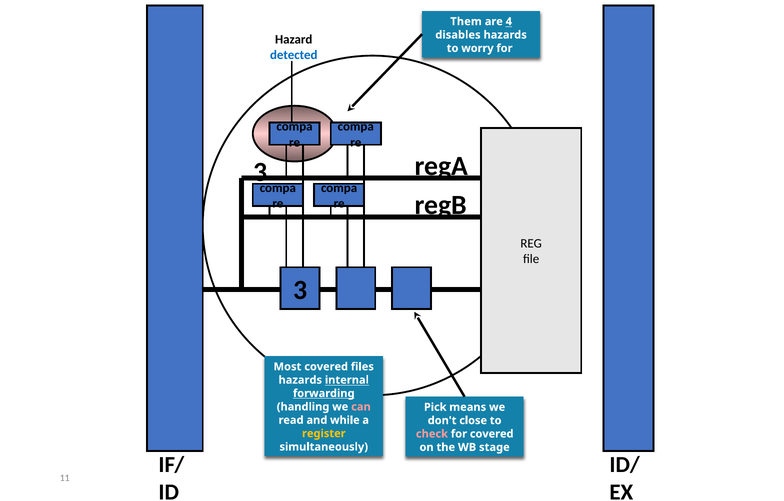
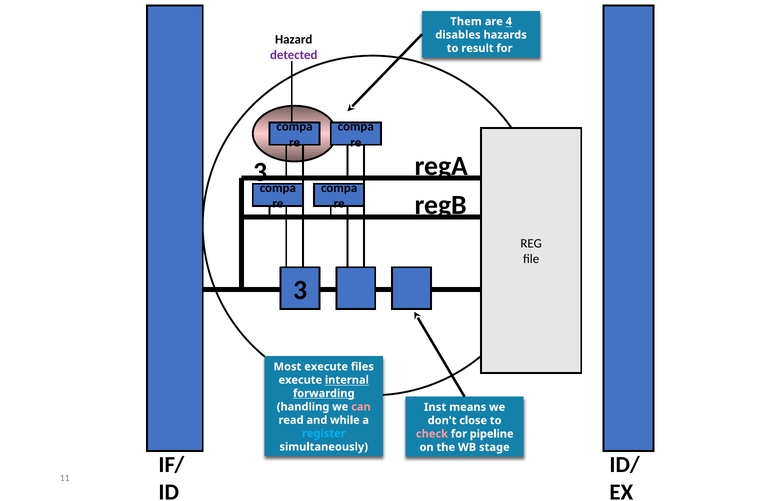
worry: worry -> result (477, 48)
detected colour: blue -> purple (294, 55)
Most covered: covered -> execute (326, 367)
hazards: hazards -> execute (300, 380)
Pick: Pick -> Inst (435, 407)
register colour: yellow -> light blue (324, 434)
for covered: covered -> pipeline (492, 434)
